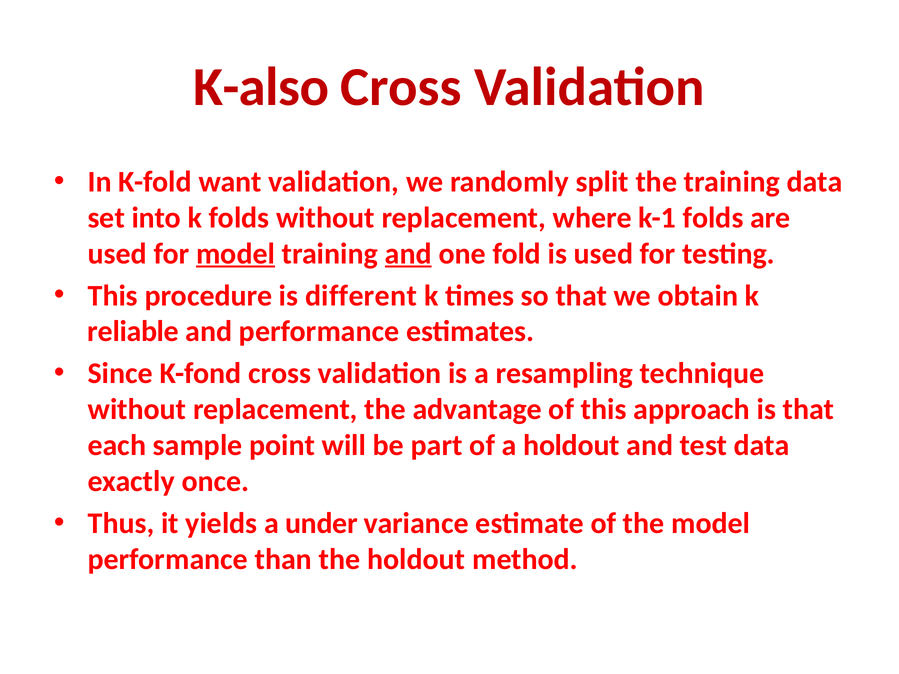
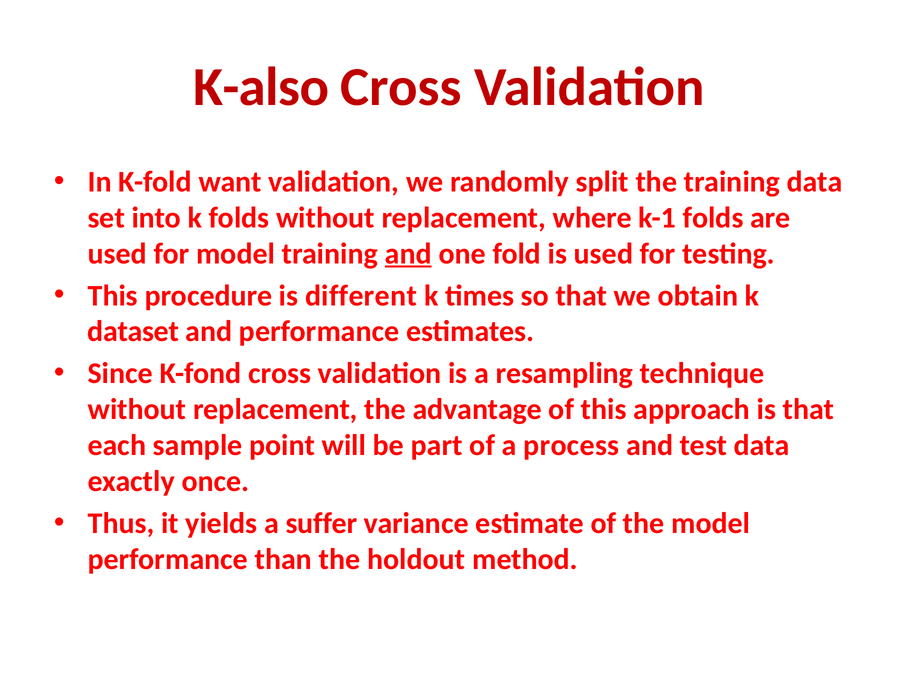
model underline: present -> none (236, 254)
reliable: reliable -> dataset (133, 332)
a holdout: holdout -> process (571, 446)
under: under -> suffer (321, 523)
